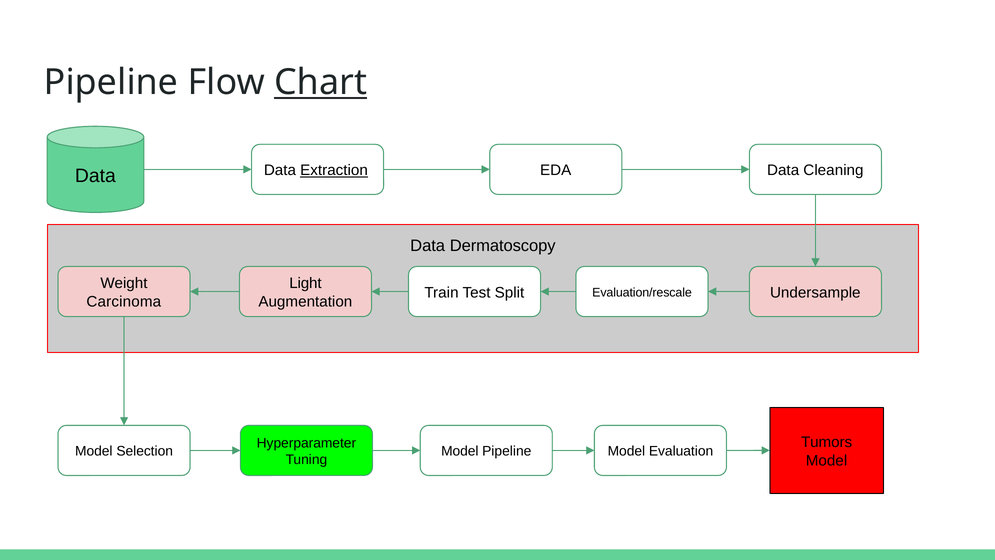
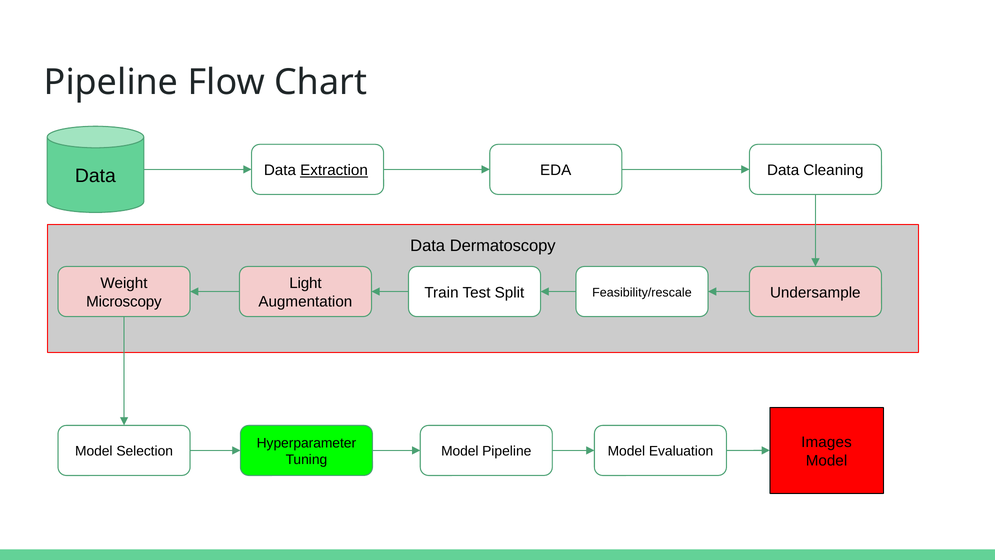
Chart underline: present -> none (321, 82)
Evaluation/rescale: Evaluation/rescale -> Feasibility/rescale (642, 292)
Carcinoma: Carcinoma -> Microscopy (124, 302)
Tumors: Tumors -> Images (826, 442)
